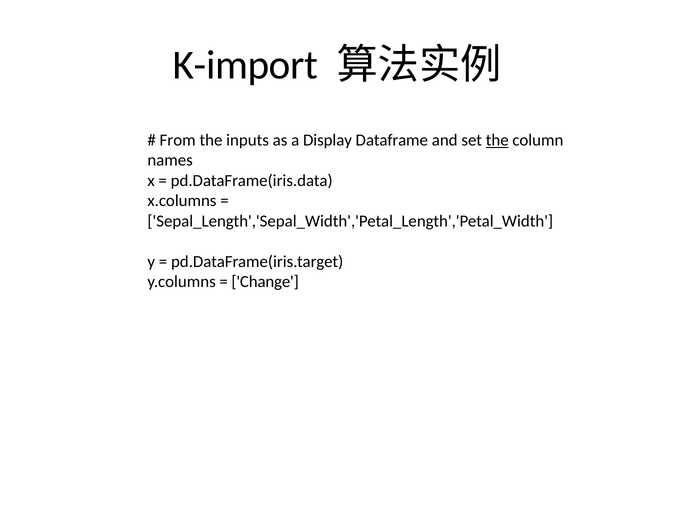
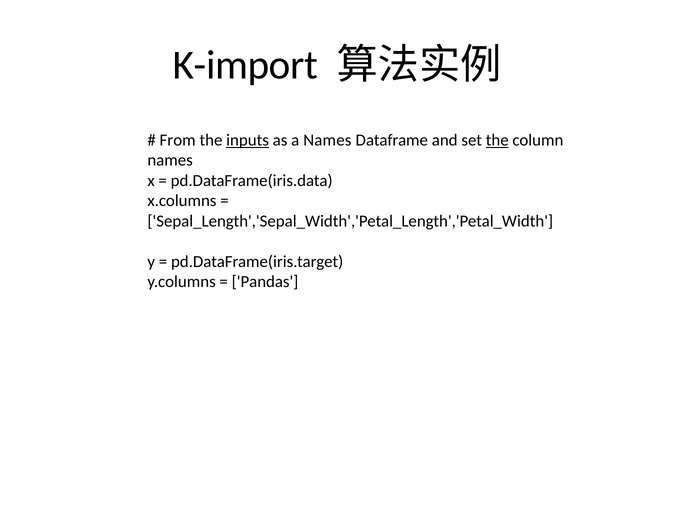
inputs underline: none -> present (248, 140)
a Display: Display -> Names (327, 140)
Change: Change -> Pandas (265, 282)
